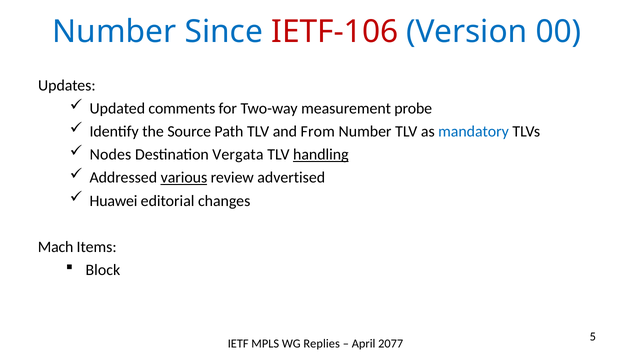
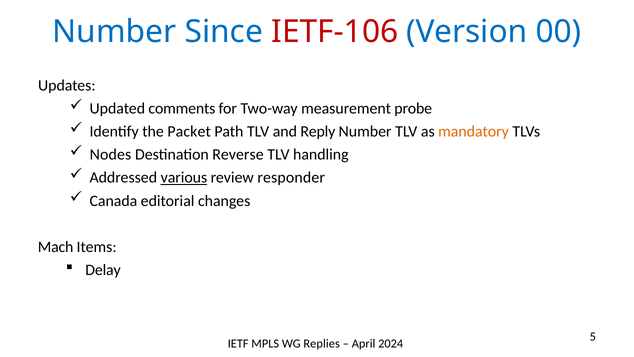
Source: Source -> Packet (189, 131)
From: From -> Reply (318, 131)
mandatory colour: blue -> orange (474, 131)
Vergata: Vergata -> Reverse (238, 154)
handling underline: present -> none (321, 154)
advertised: advertised -> responder (291, 178)
Huawei: Huawei -> Canada (113, 201)
Block: Block -> Delay (103, 270)
2077: 2077 -> 2024 (391, 343)
